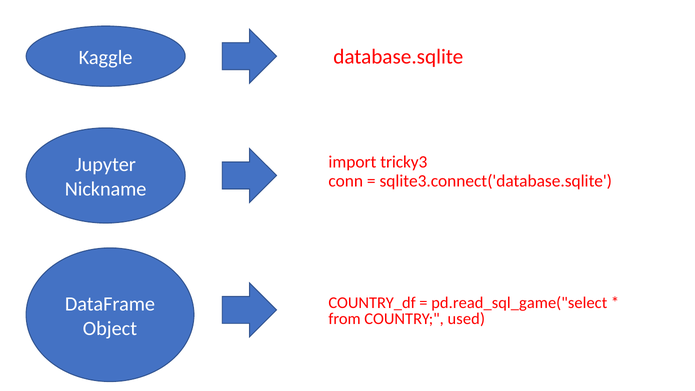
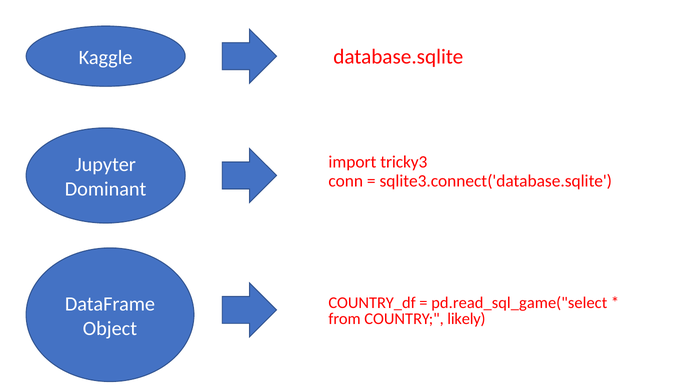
Nickname: Nickname -> Dominant (106, 189)
used: used -> likely (466, 319)
